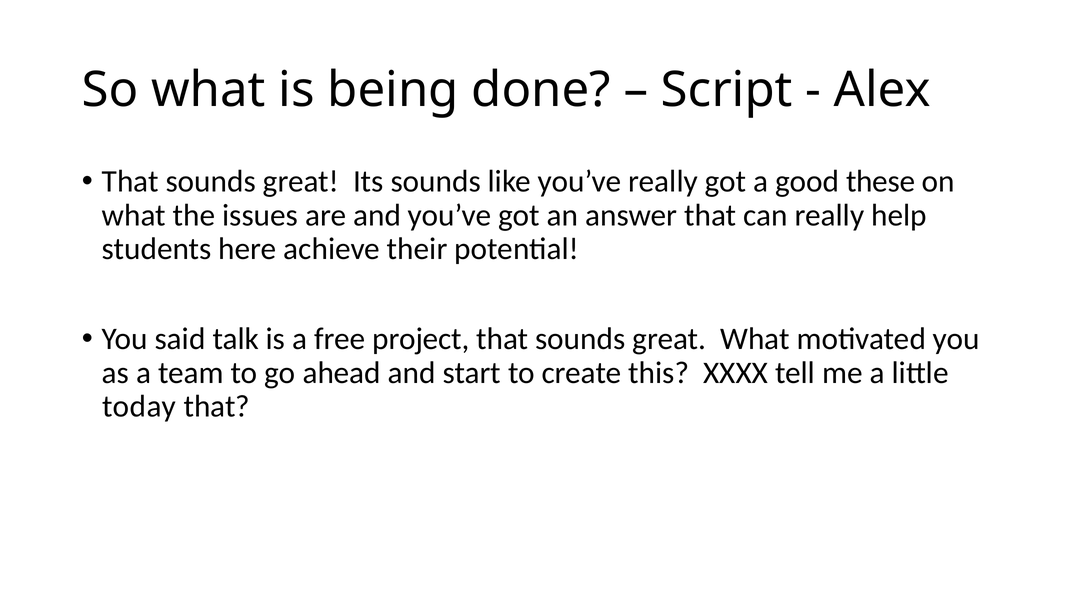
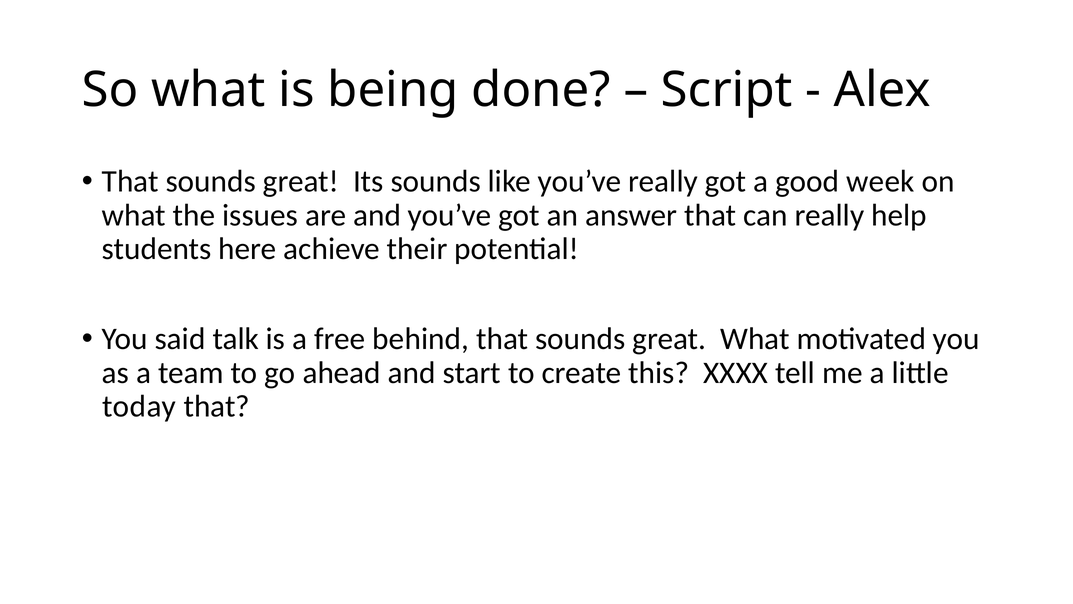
these: these -> week (880, 181)
project: project -> behind (421, 339)
